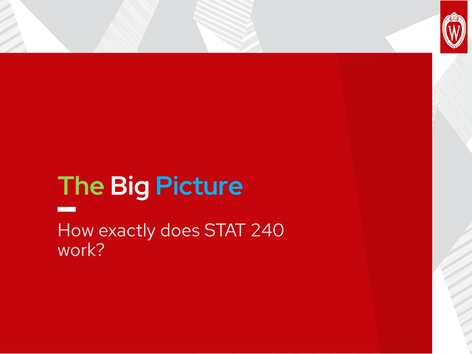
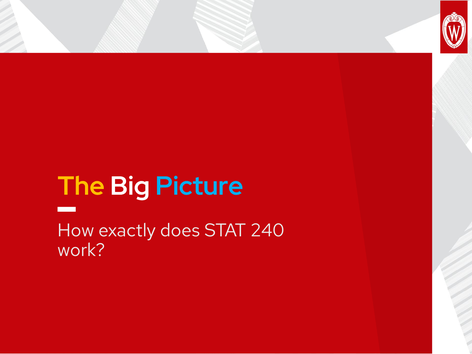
The colour: light green -> yellow (81, 186)
